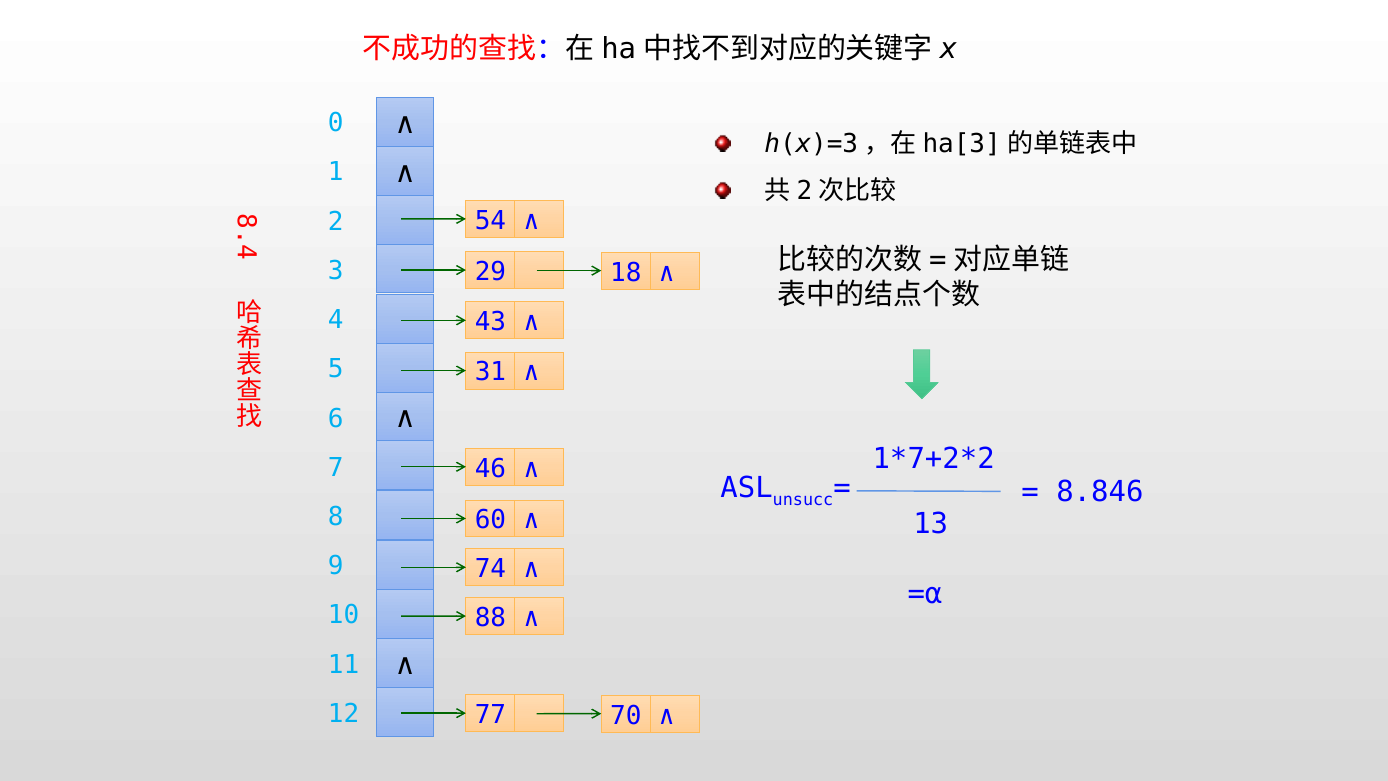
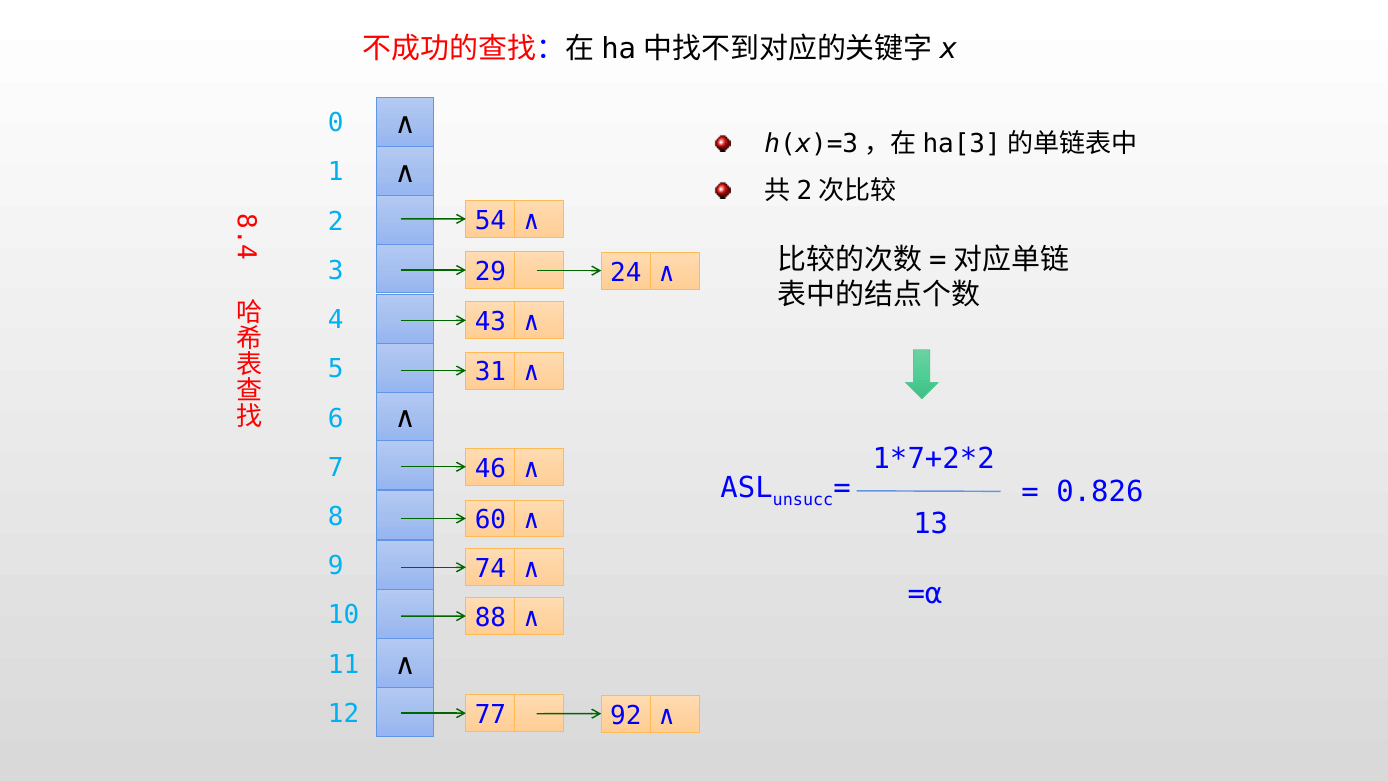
18: 18 -> 24 (626, 272)
8.846: 8.846 -> 0.826 (1100, 491)
70: 70 -> 92 (626, 715)
